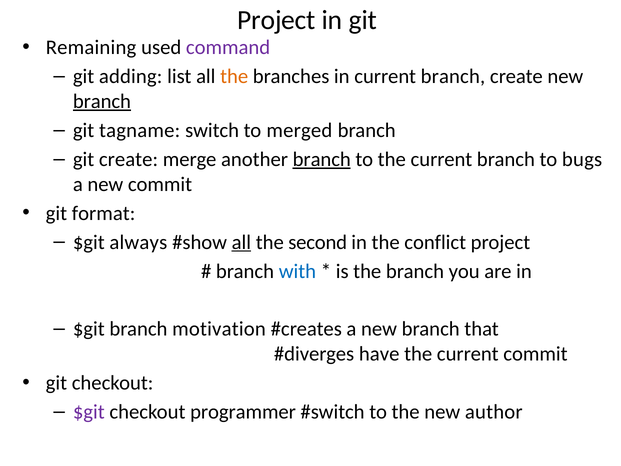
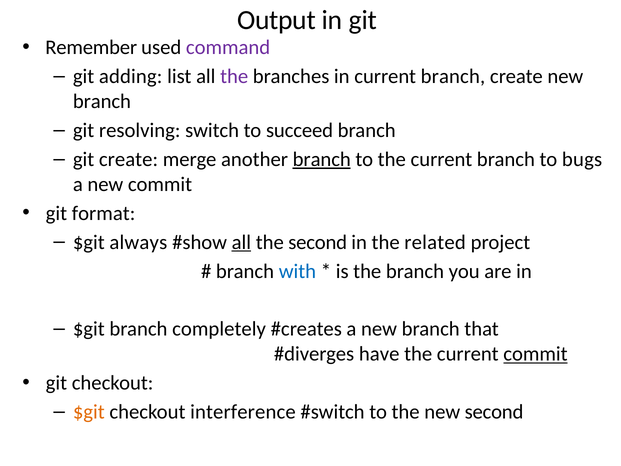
Project: Project -> Output (276, 20)
Remaining: Remaining -> Remember (91, 48)
the colour: orange -> purple (234, 76)
branch underline: present -> none (102, 101)
tagname: tagname -> resolving (140, 130)
merged: merged -> succeed (300, 130)
conflict: conflict -> related (435, 242)
motivation: motivation -> completely (219, 329)
commit underline: none -> present (535, 354)
$git colour: purple -> orange (89, 412)
programmer: programmer -> interference (243, 412)
new author: author -> second (494, 412)
